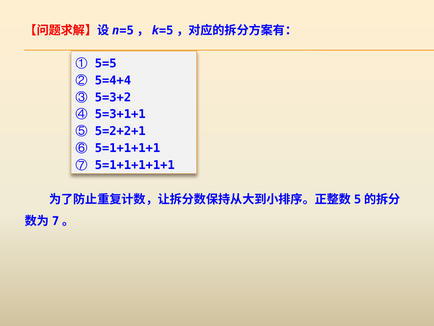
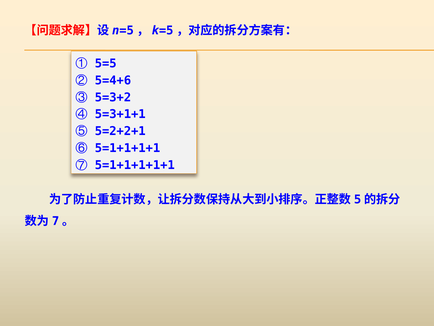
5=4+4: 5=4+4 -> 5=4+6 (113, 80)
